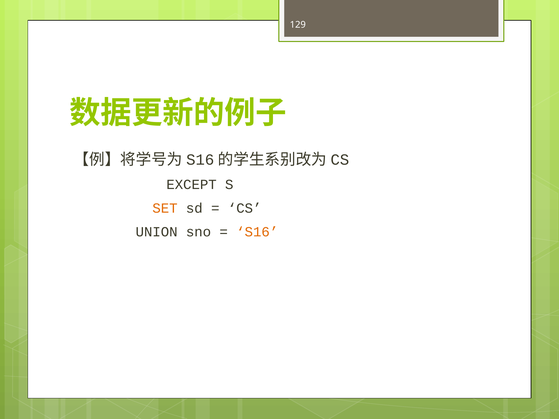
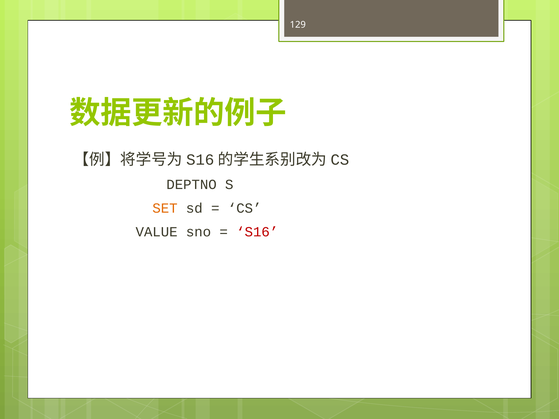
EXCEPT: EXCEPT -> DEPTNO (192, 185)
UNION: UNION -> VALUE (157, 232)
S16 colour: orange -> red (257, 232)
